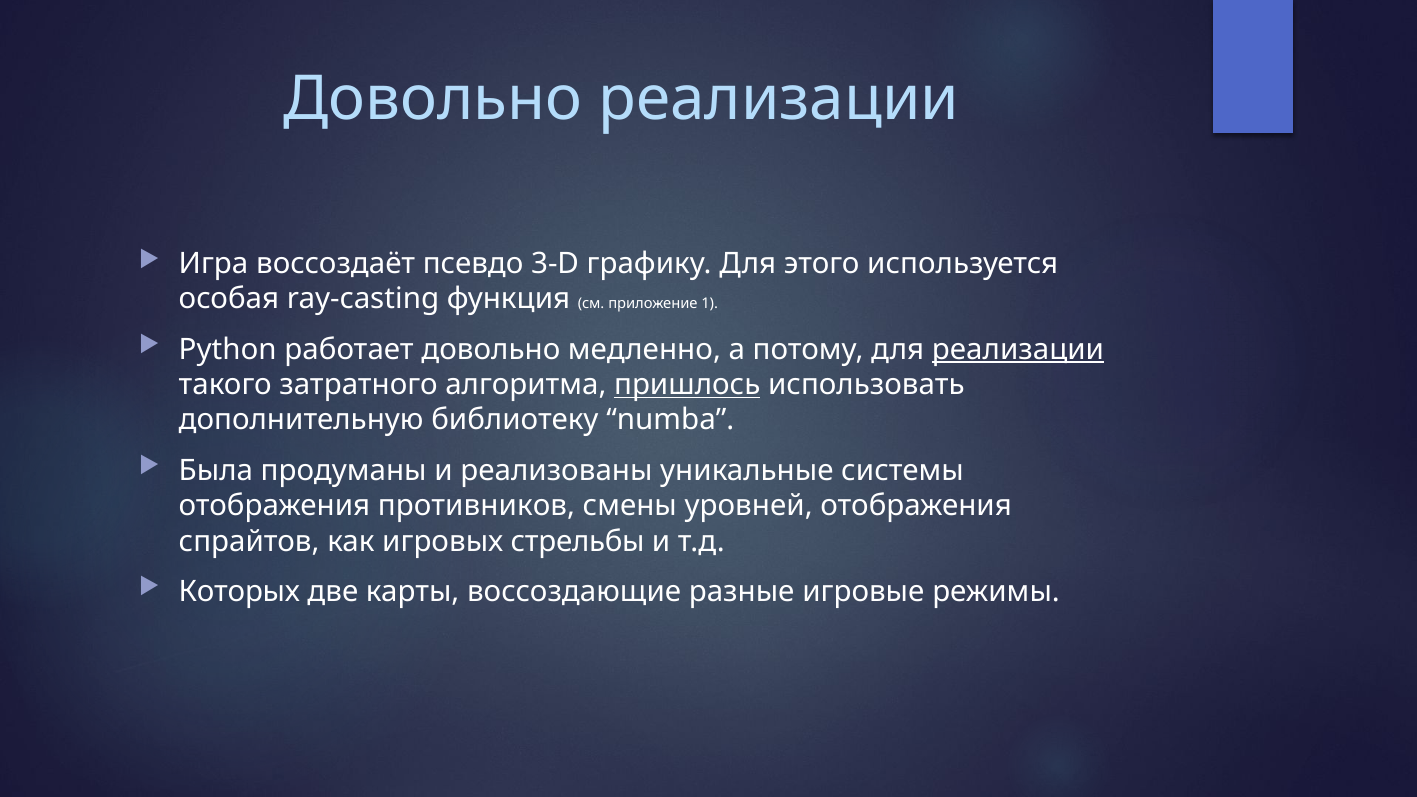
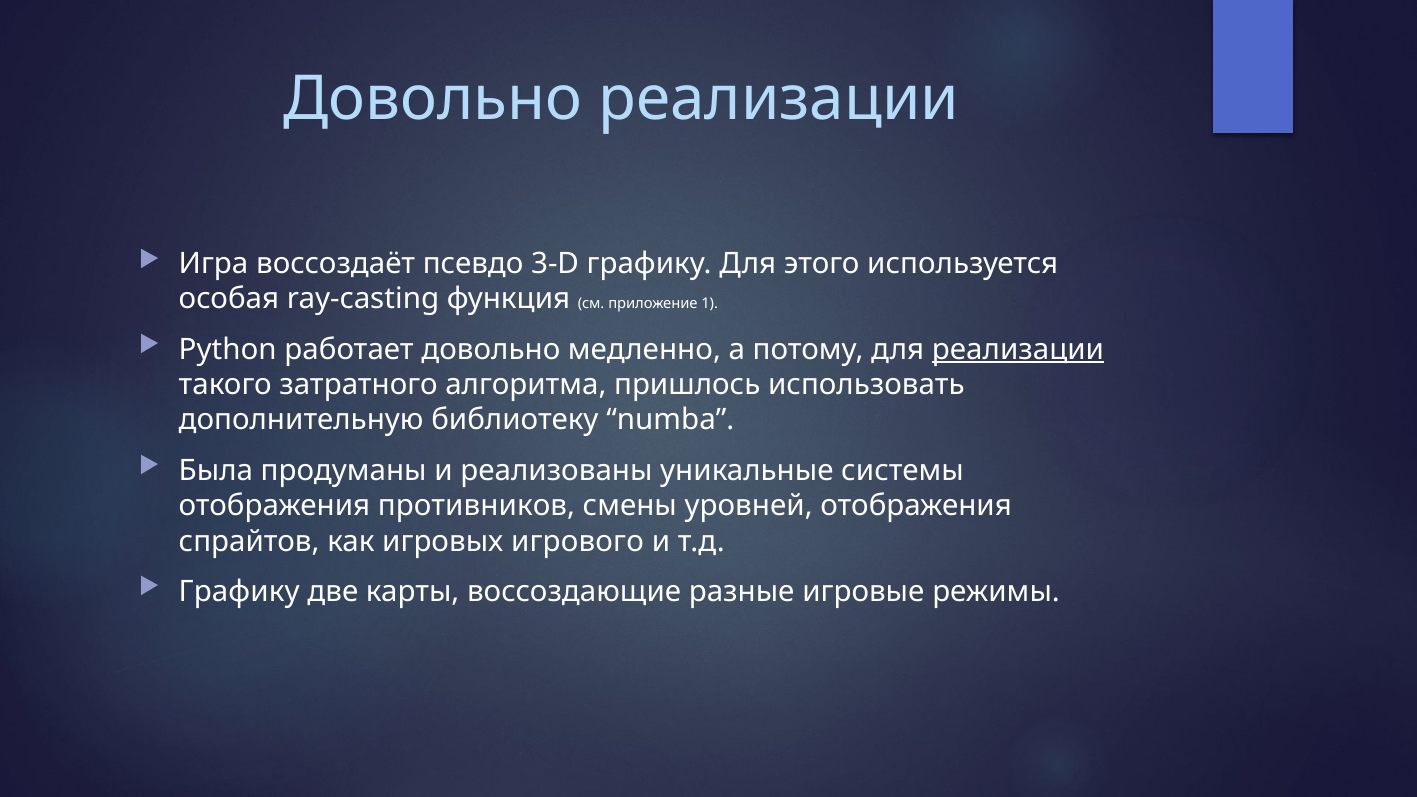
пришлось underline: present -> none (687, 385)
стрельбы: стрельбы -> игрового (577, 541)
Которых: Которых -> Графику (239, 592)
